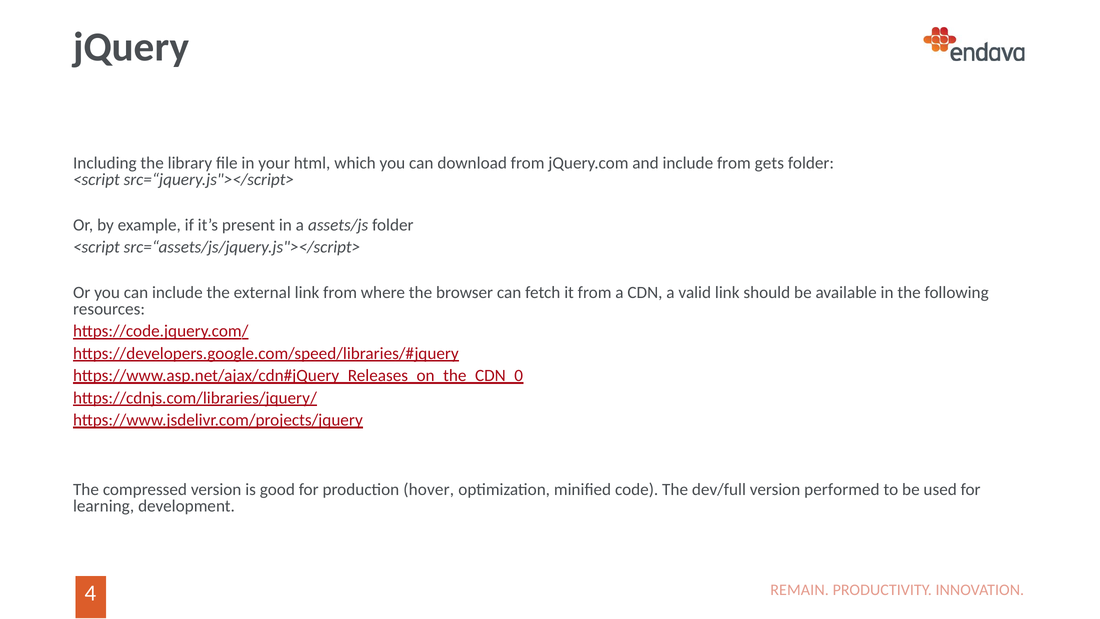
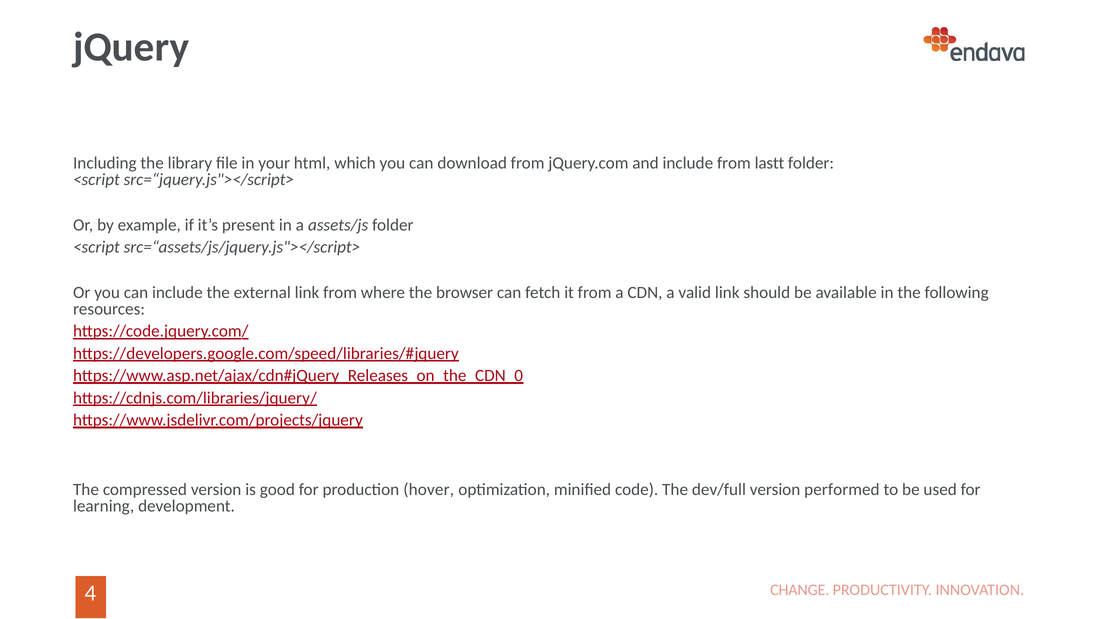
gets: gets -> lastt (769, 163)
REMAIN: REMAIN -> CHANGE (800, 590)
